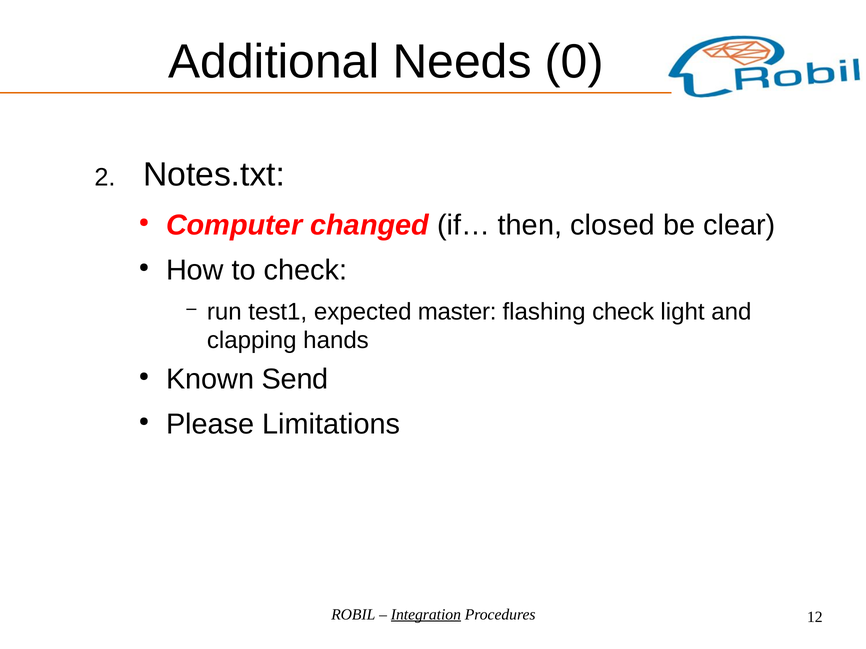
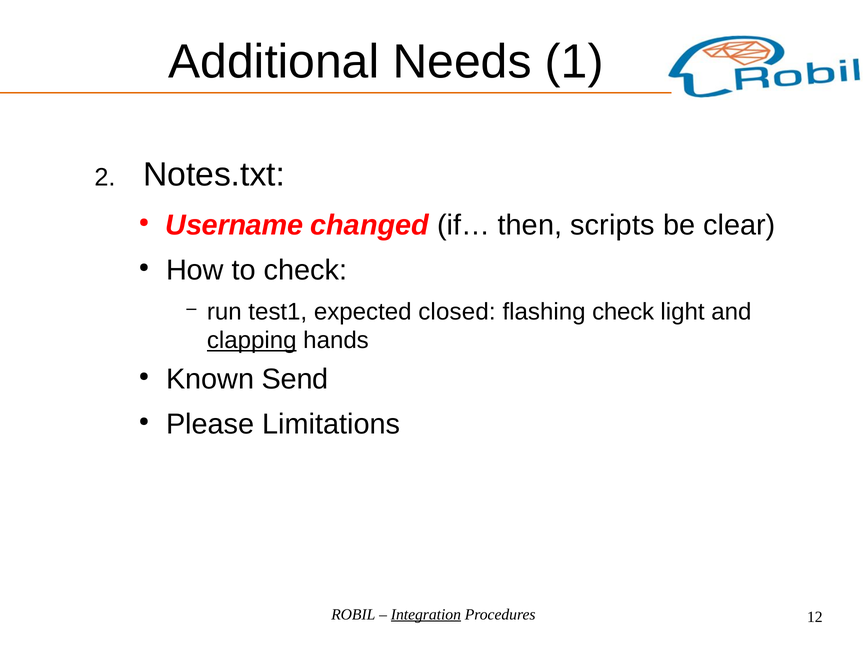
0: 0 -> 1 (574, 62)
Computer: Computer -> Username (234, 225)
closed: closed -> scripts (613, 225)
master: master -> closed (457, 312)
clapping underline: none -> present (252, 341)
